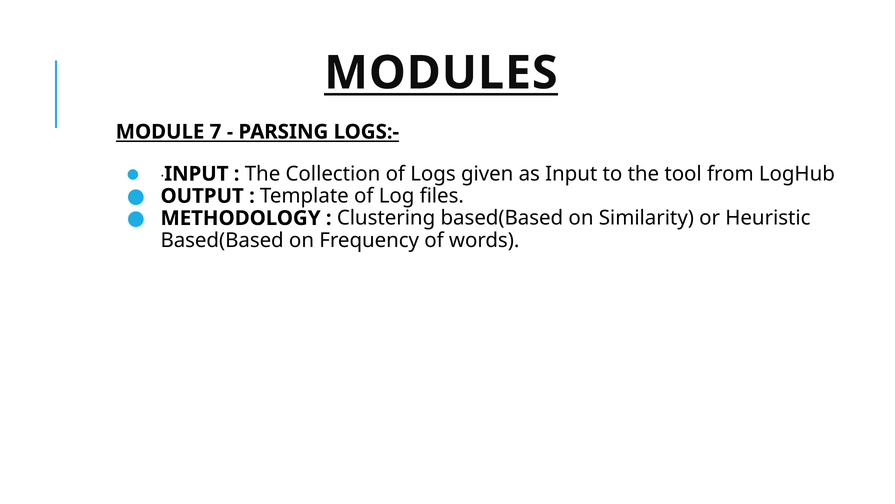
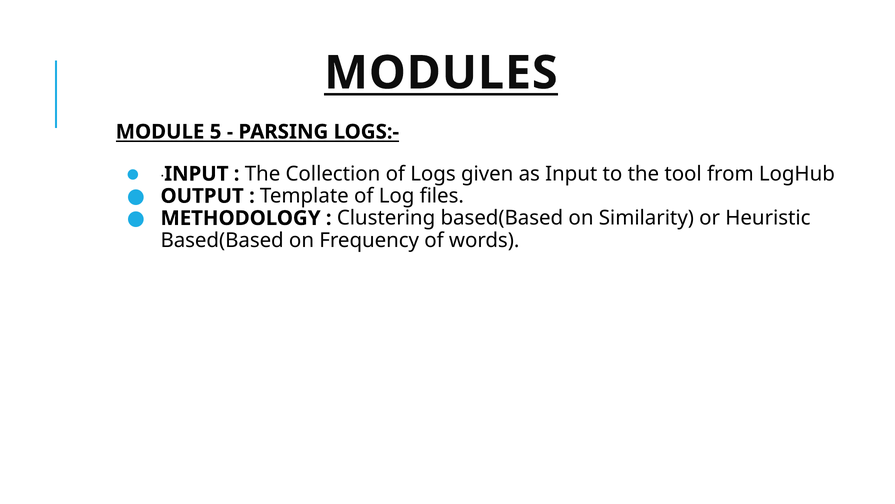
7: 7 -> 5 (216, 132)
